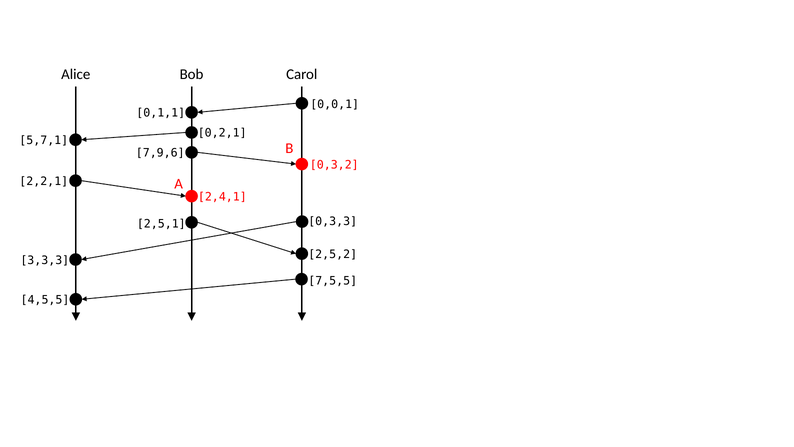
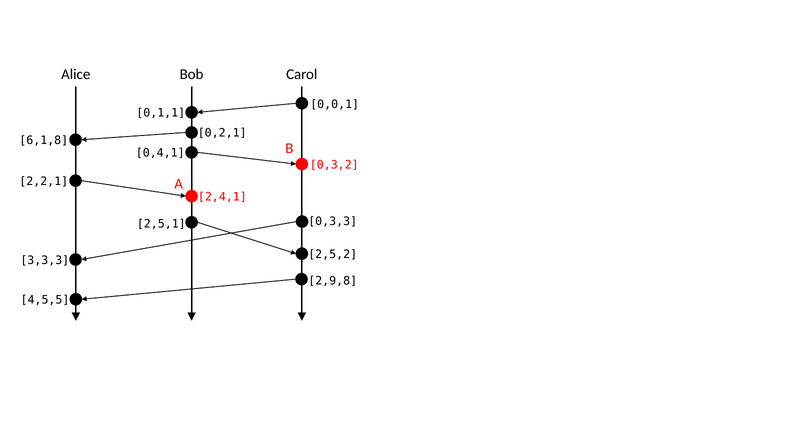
5,7,1: 5,7,1 -> 6,1,8 (44, 140)
7,9,6: 7,9,6 -> 0,4,1 (160, 153)
7,5,5: 7,5,5 -> 2,9,8 (333, 281)
